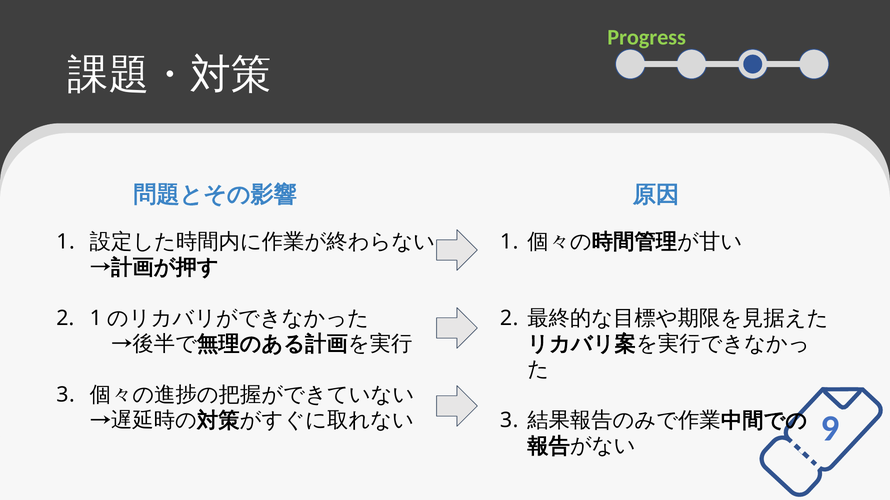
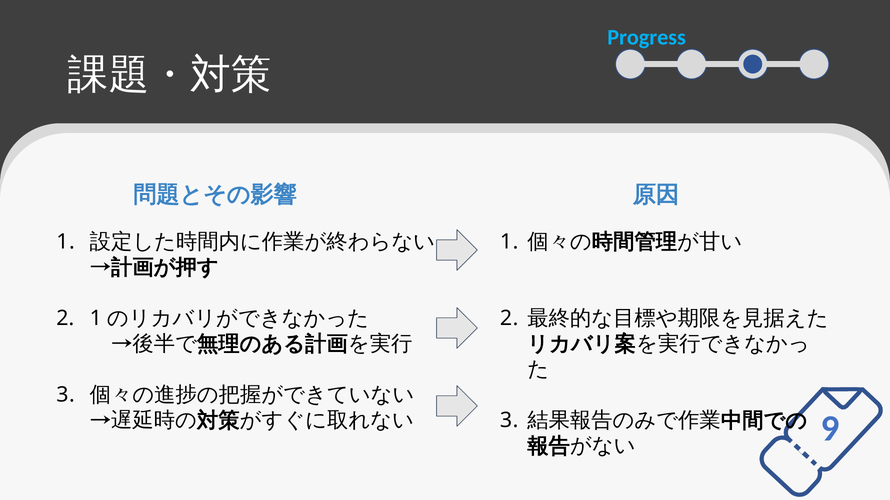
Progress colour: light green -> light blue (647, 37)
